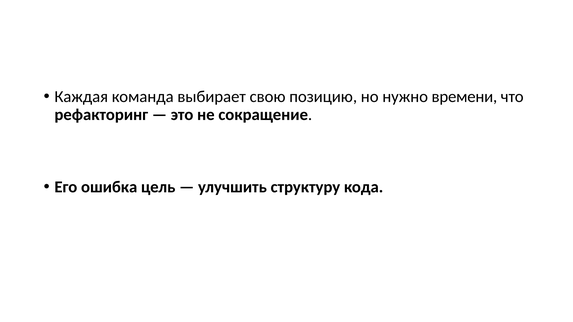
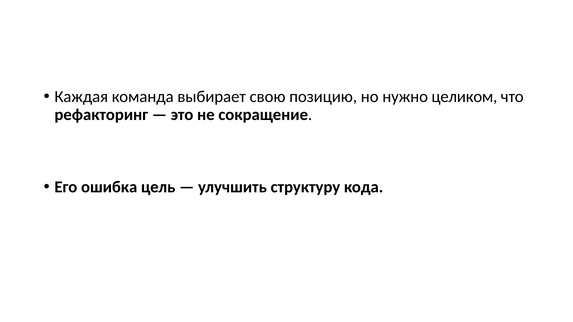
времени: времени -> целиком (464, 97)
